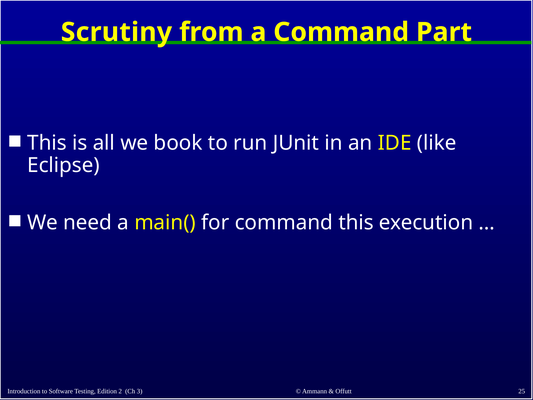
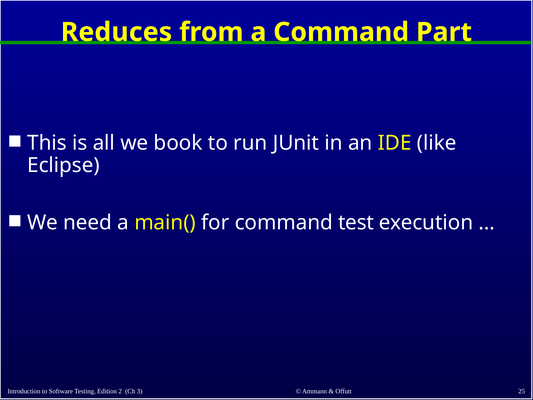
Scrutiny: Scrutiny -> Reduces (116, 32)
command this: this -> test (356, 222)
